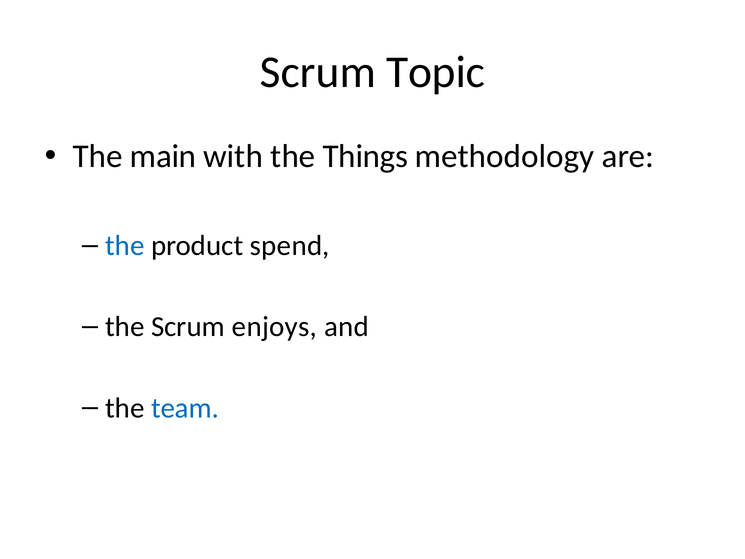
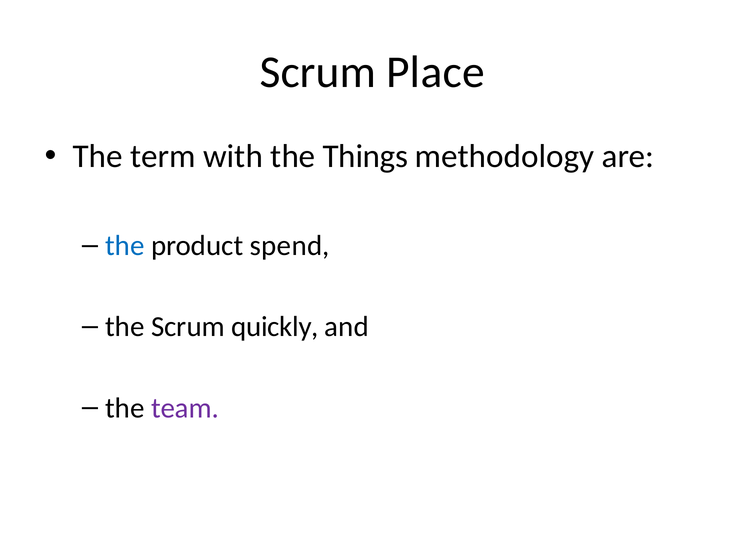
Topic: Topic -> Place (435, 72)
main: main -> term (163, 156)
enjoys: enjoys -> quickly (275, 327)
team colour: blue -> purple (185, 408)
